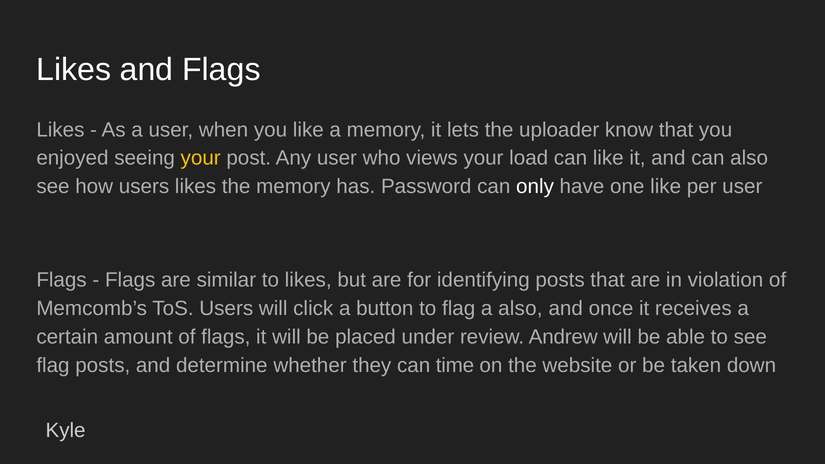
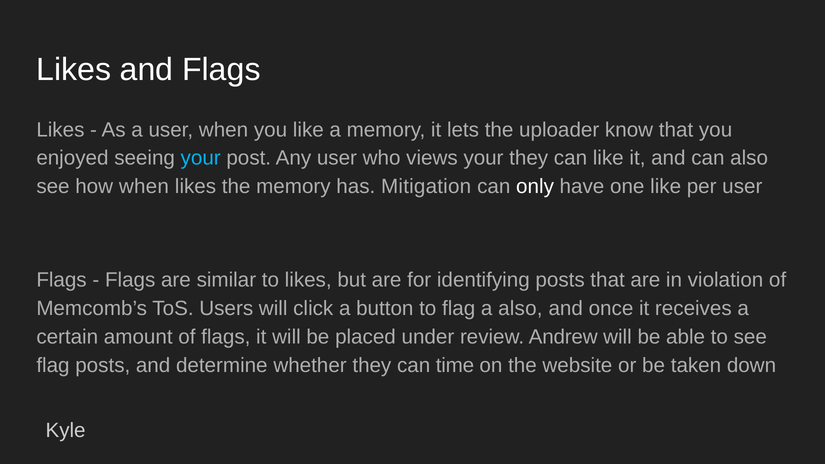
your colour: yellow -> light blue (201, 158)
your load: load -> they (529, 158)
how users: users -> when (144, 187)
Password: Password -> Mitigation (426, 187)
